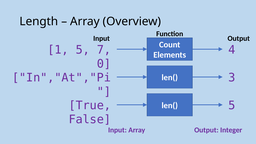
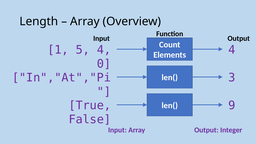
5 7: 7 -> 4 (104, 50)
len( 5: 5 -> 9 (232, 105)
